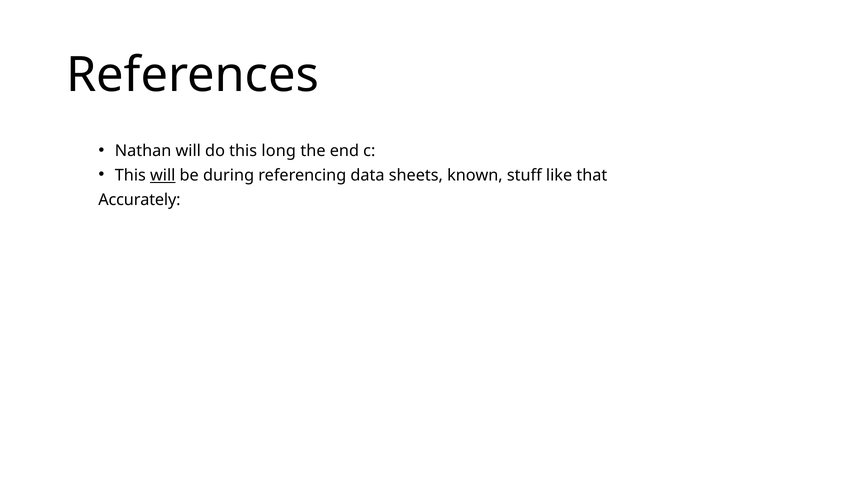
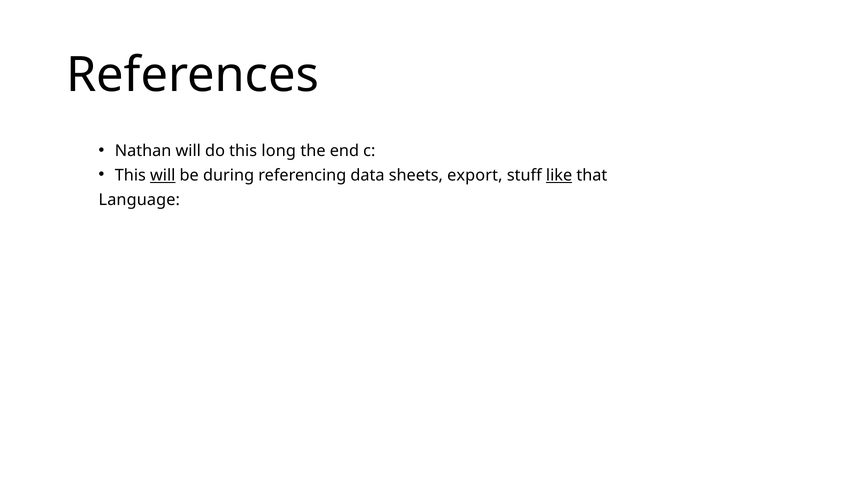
known: known -> export (475, 175)
like underline: none -> present (559, 175)
Accurately: Accurately -> Language (139, 200)
